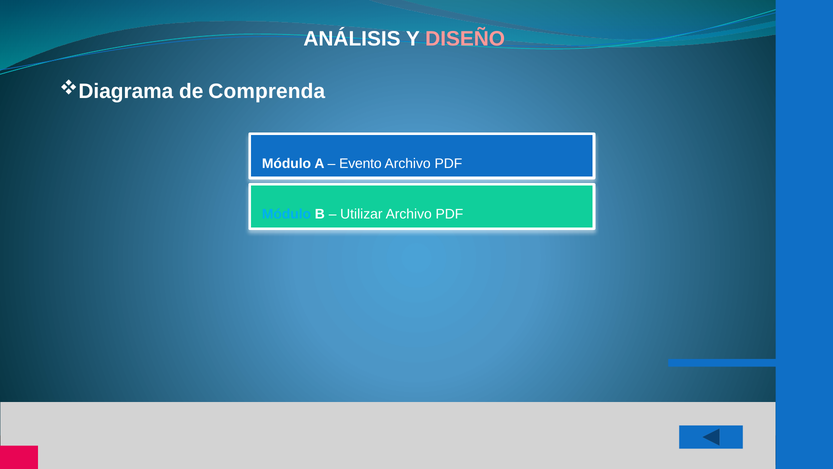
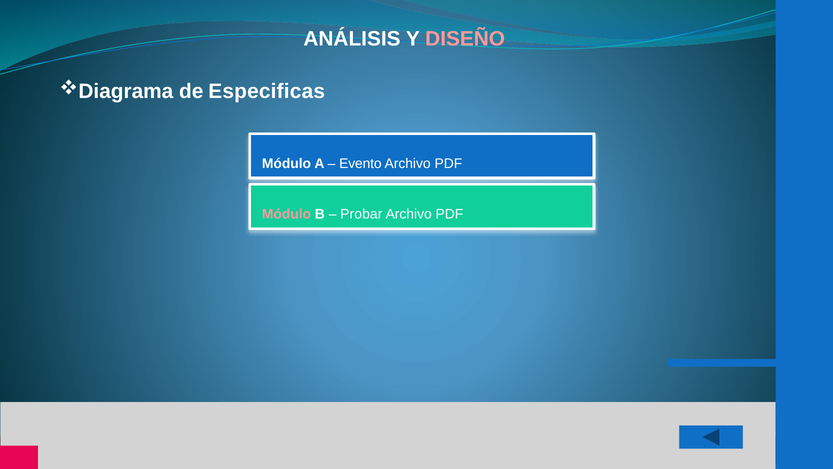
Comprenda: Comprenda -> Especificas (267, 91)
Módulo colour: light blue -> pink (287, 214)
Utilizar: Utilizar -> Probar (361, 214)
